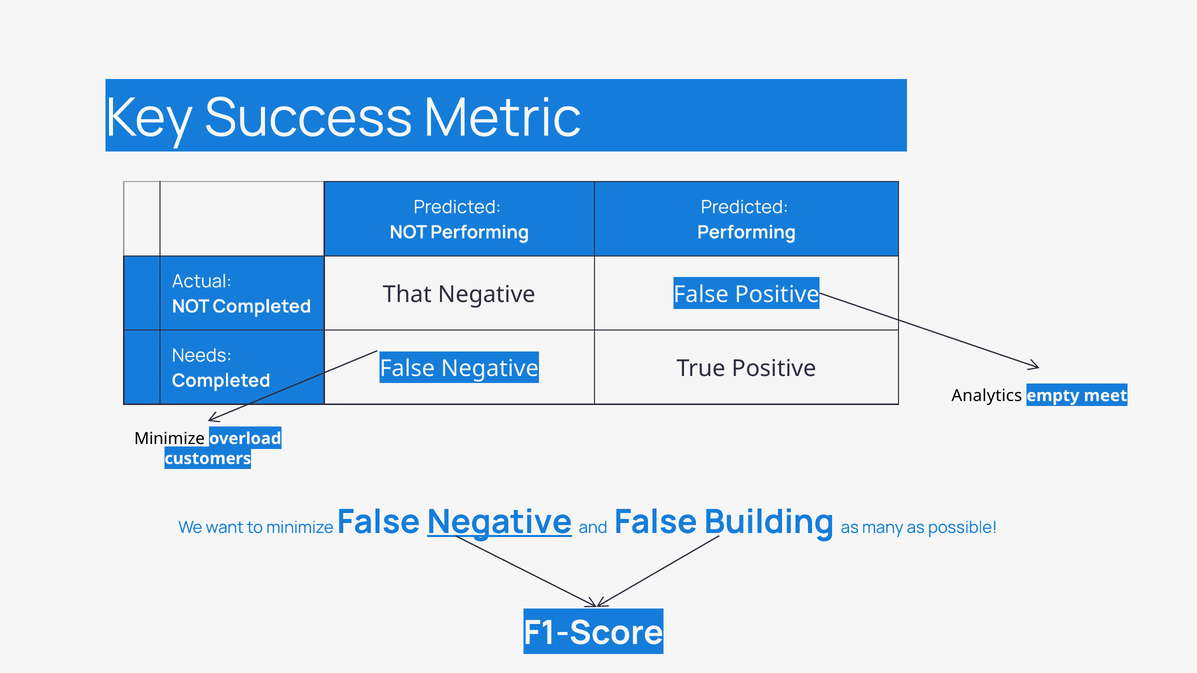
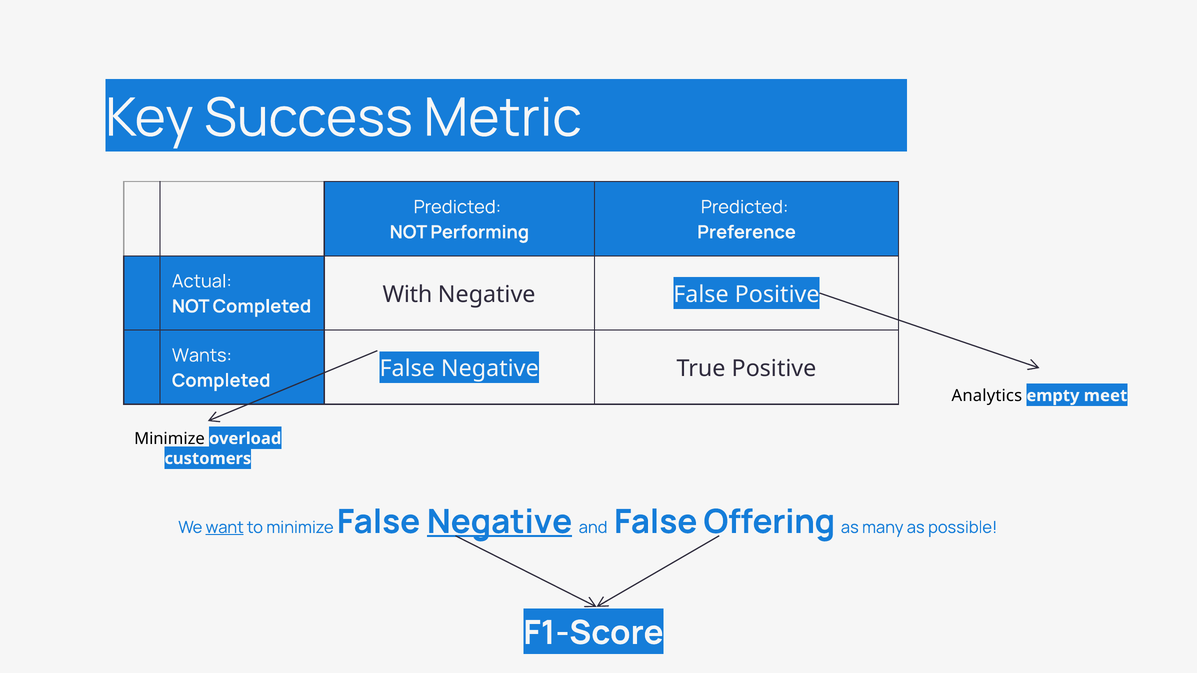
Performing: Performing -> Preference (747, 232)
That: That -> With (407, 294)
Needs: Needs -> Wants (202, 356)
want underline: none -> present (225, 528)
Building: Building -> Offering (769, 522)
